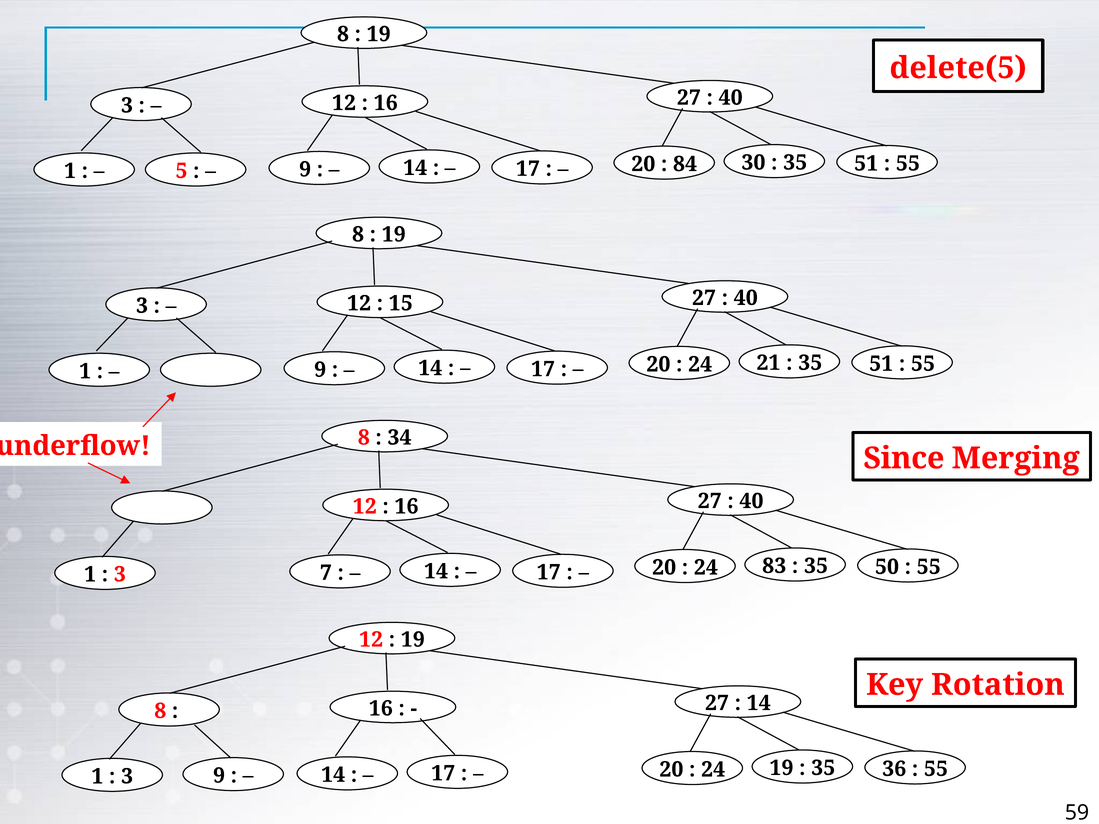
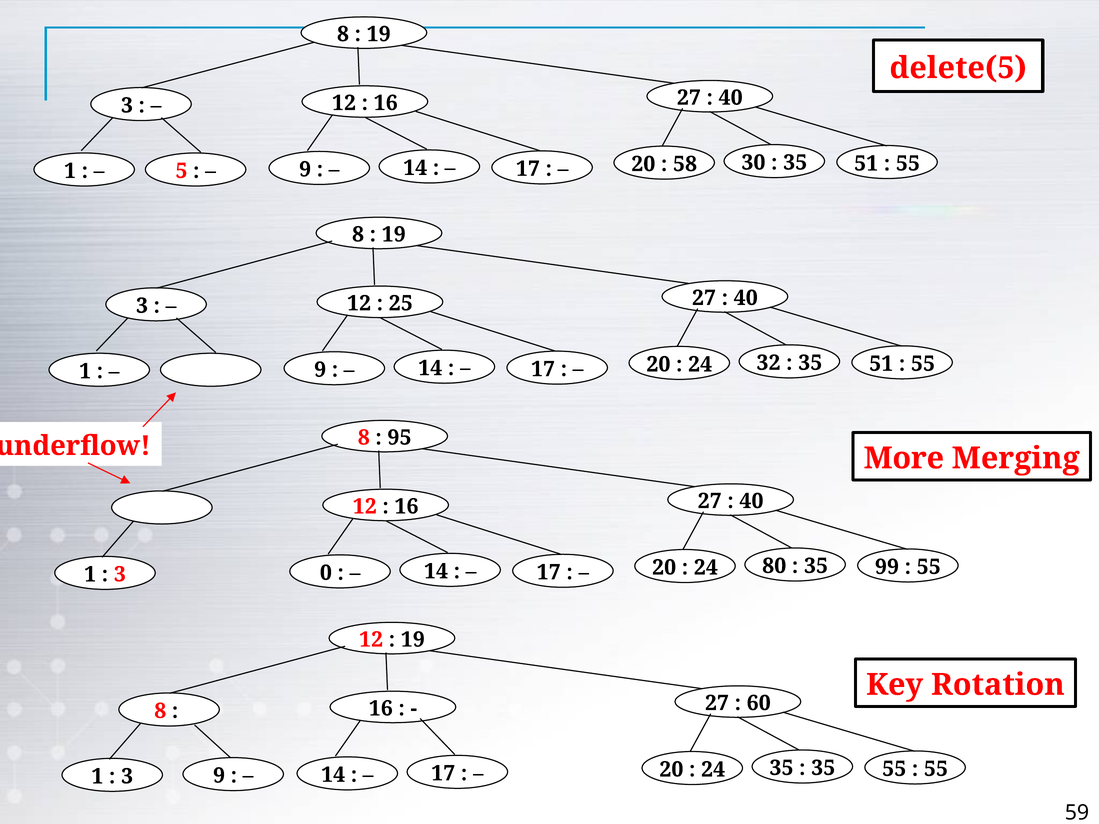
84: 84 -> 58 (685, 164)
15: 15 -> 25 (401, 303)
21: 21 -> 32 (768, 363)
34: 34 -> 95 (399, 438)
Since: Since -> More (904, 458)
83: 83 -> 80 (774, 566)
50: 50 -> 99 (887, 567)
7: 7 -> 0 (326, 573)
14: 14 -> 60 (759, 703)
24 19: 19 -> 35 (781, 768)
35 36: 36 -> 55 (894, 769)
